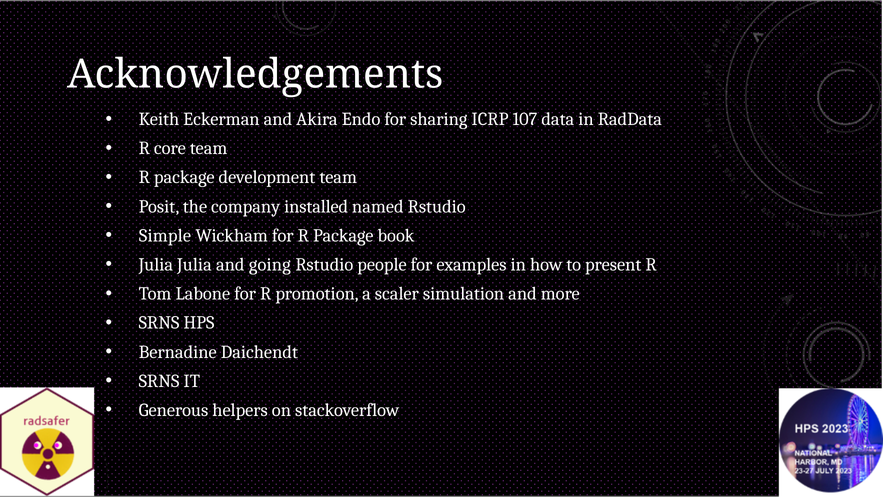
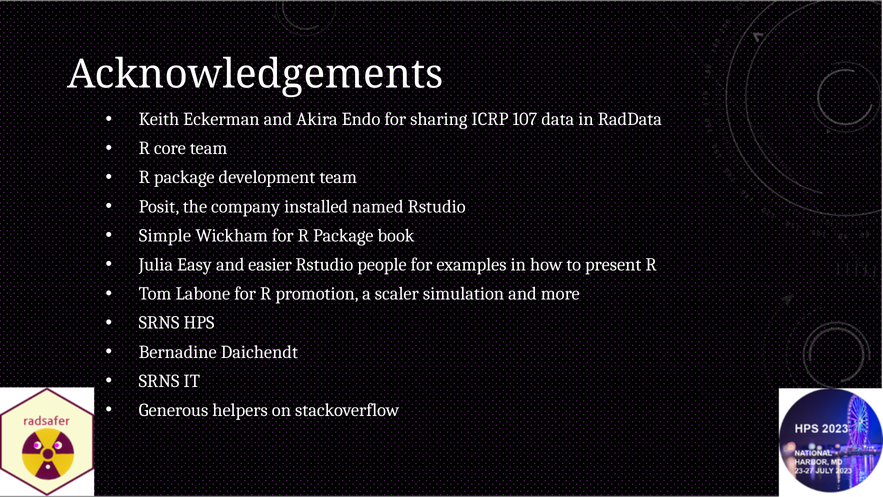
Julia Julia: Julia -> Easy (194, 265)
going: going -> easier (270, 265)
